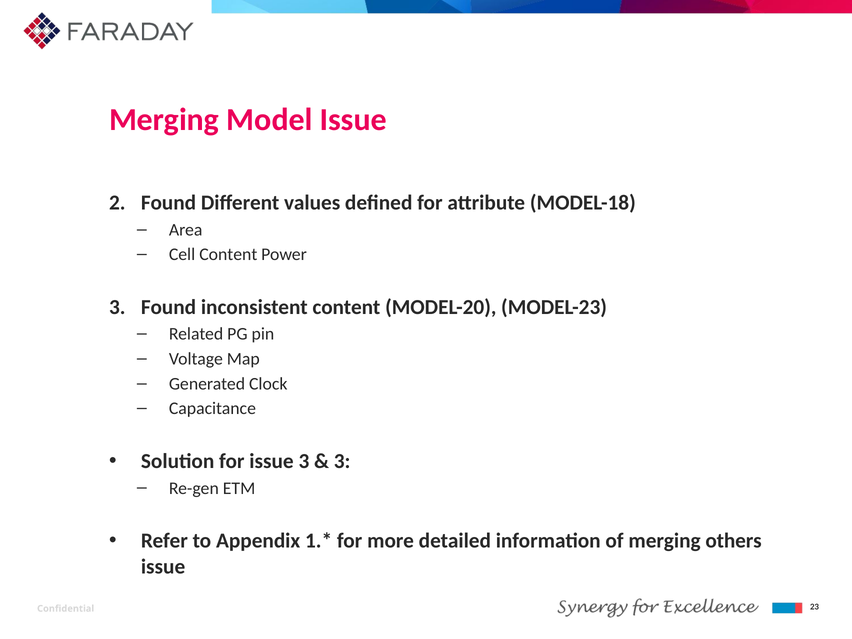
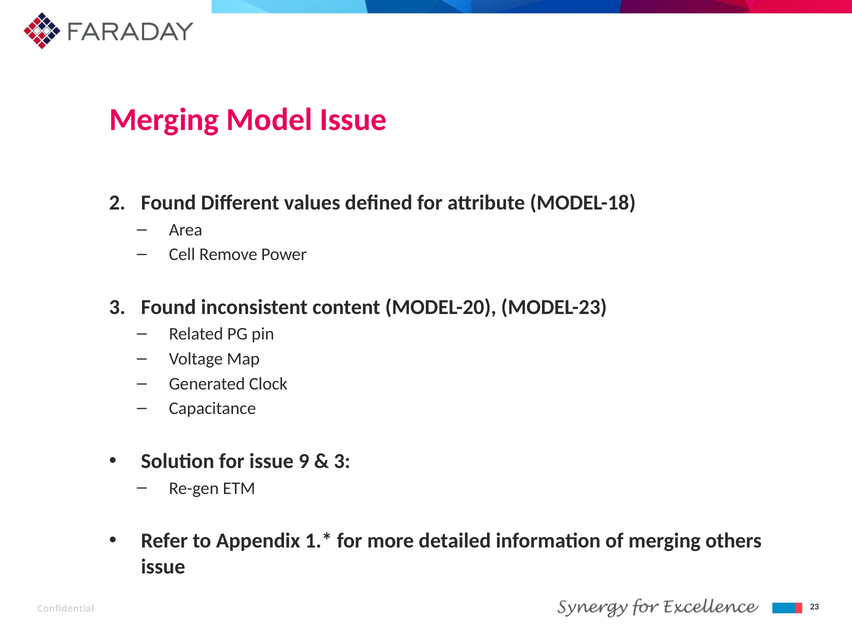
Cell Content: Content -> Remove (228, 255)
issue 3: 3 -> 9 (304, 461)
